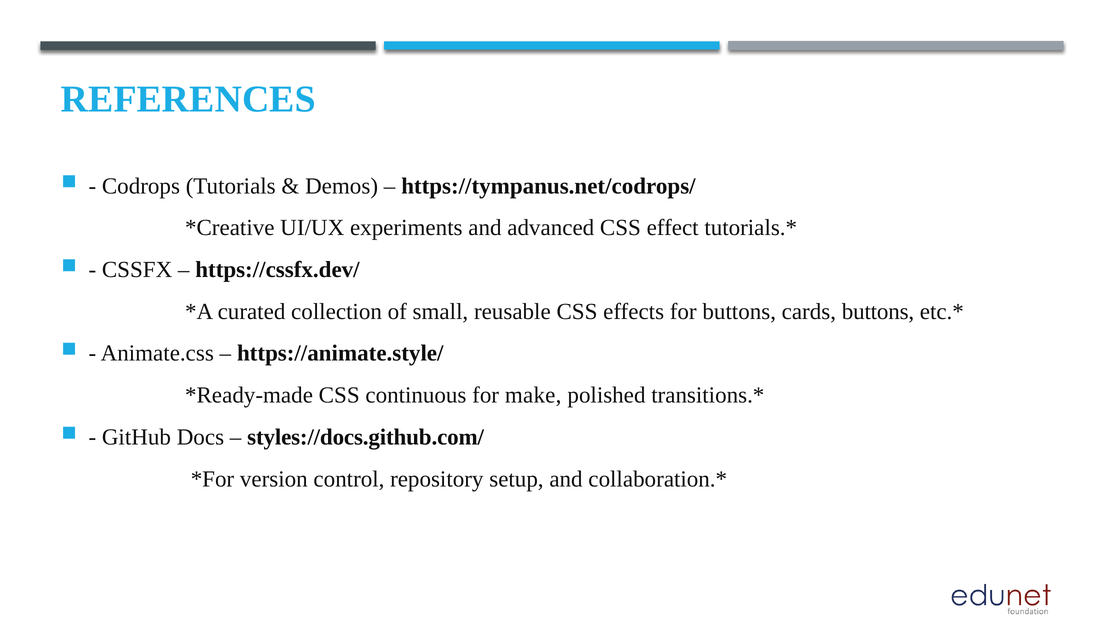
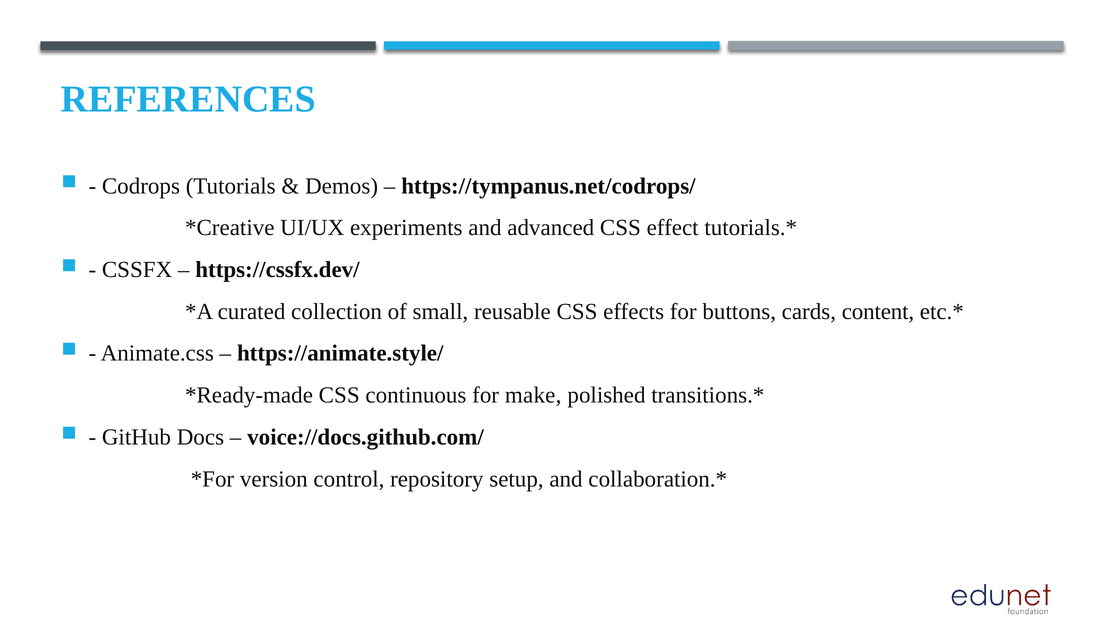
cards buttons: buttons -> content (878, 312)
styles://docs.github.com/: styles://docs.github.com/ -> voice://docs.github.com/ (366, 437)
